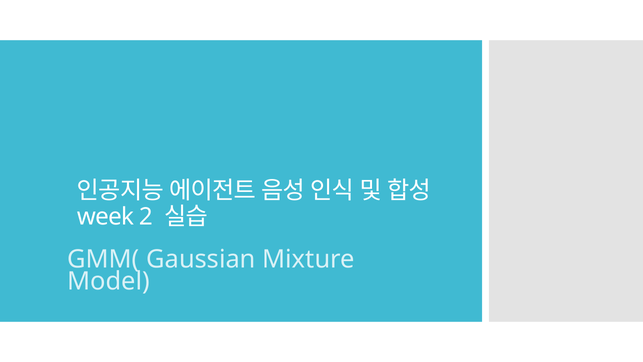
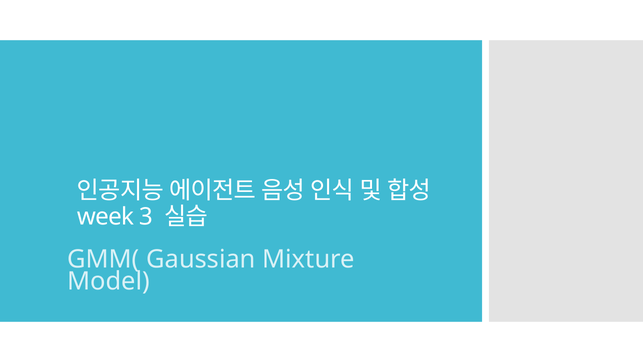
2: 2 -> 3 (146, 217)
